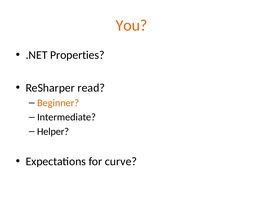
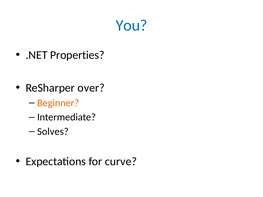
You colour: orange -> blue (132, 25)
read: read -> over (91, 88)
Helper: Helper -> Solves (53, 132)
